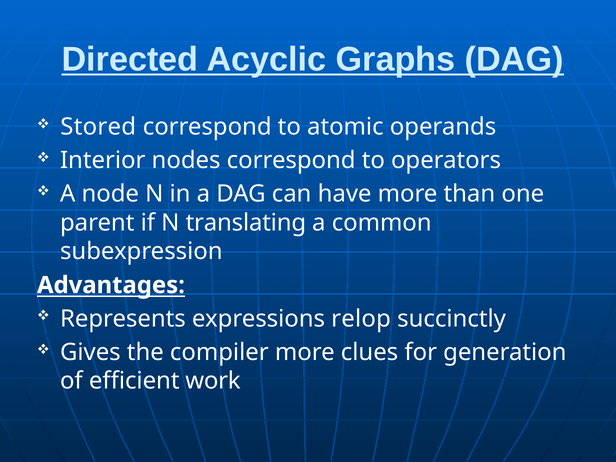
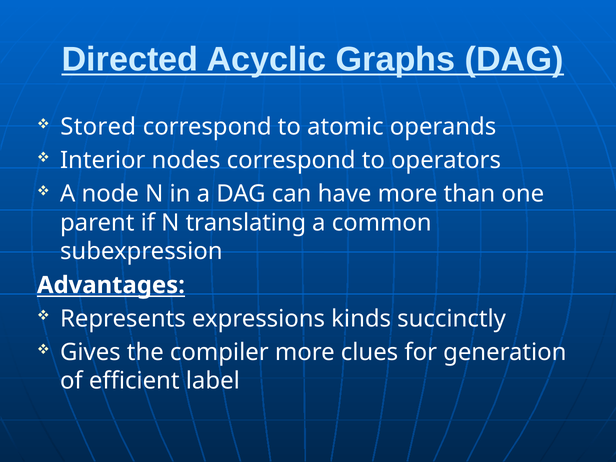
relop: relop -> kinds (361, 319)
work: work -> label (213, 381)
